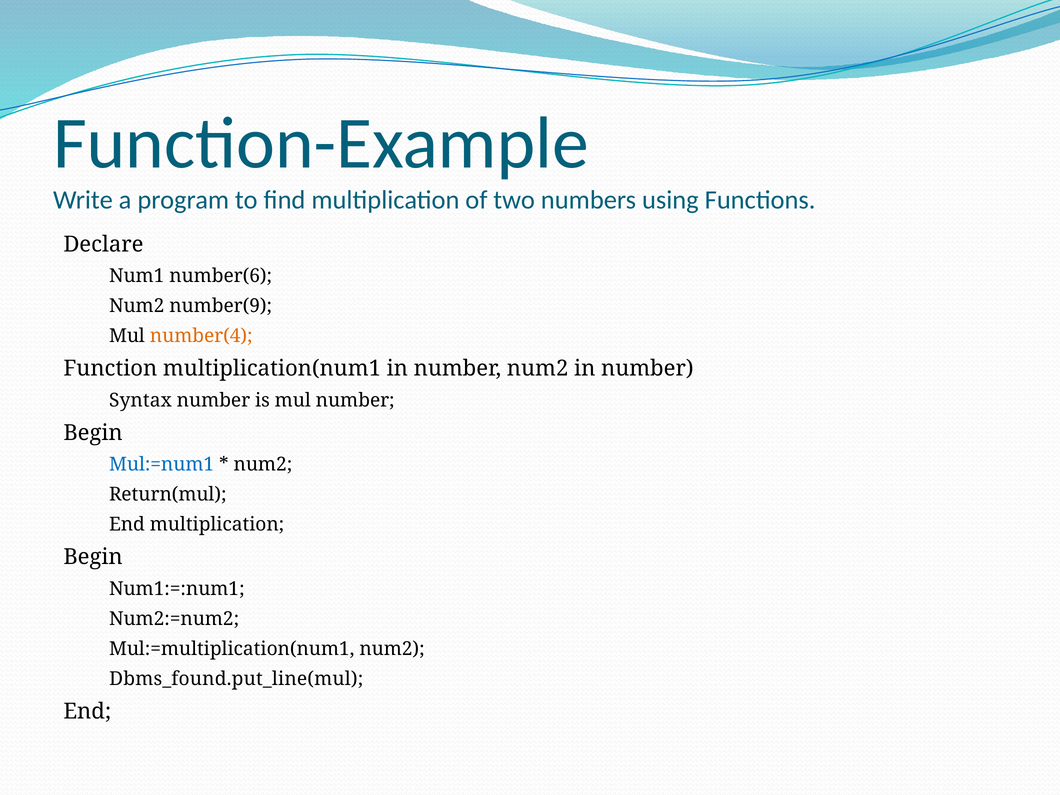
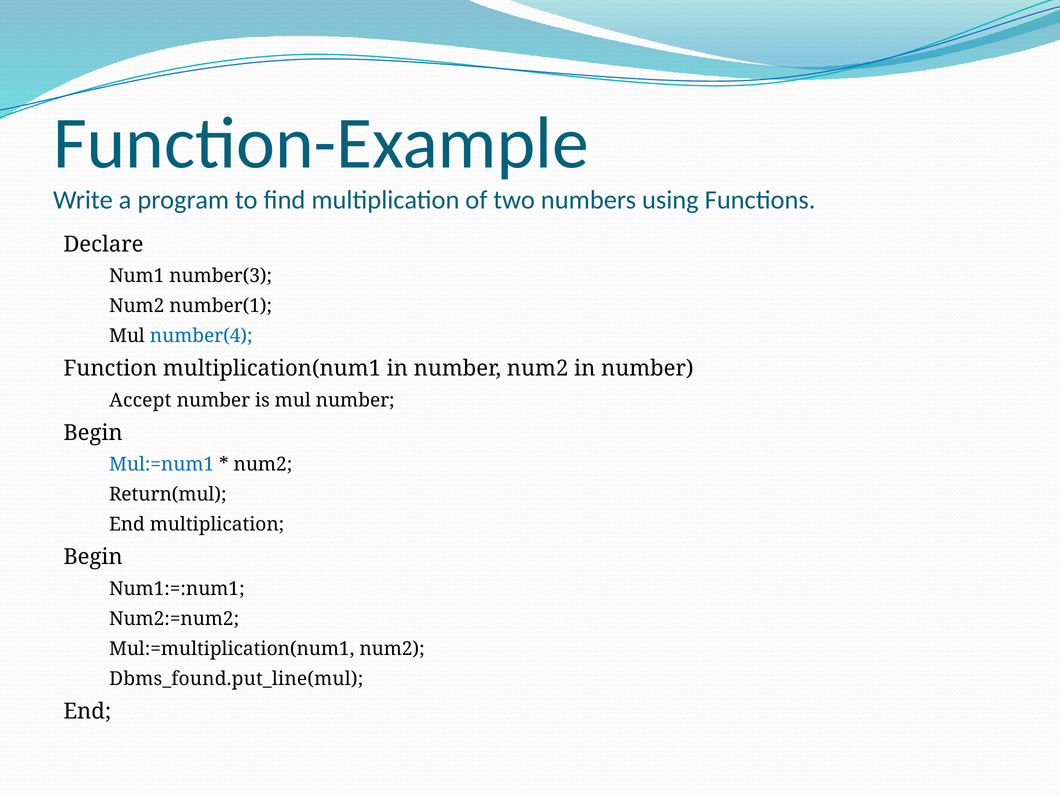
number(6: number(6 -> number(3 (221, 276)
number(9: number(9 -> number(1 (221, 306)
number(4 colour: orange -> blue (201, 336)
Syntax: Syntax -> Accept (140, 400)
